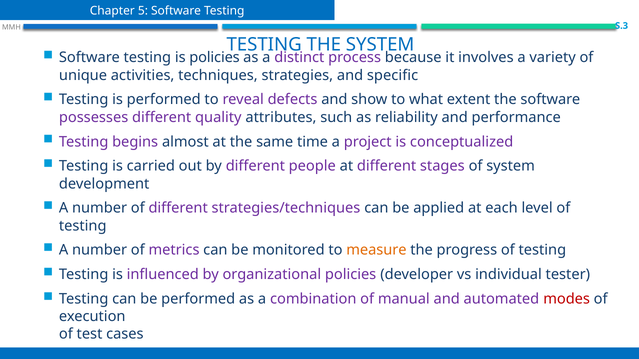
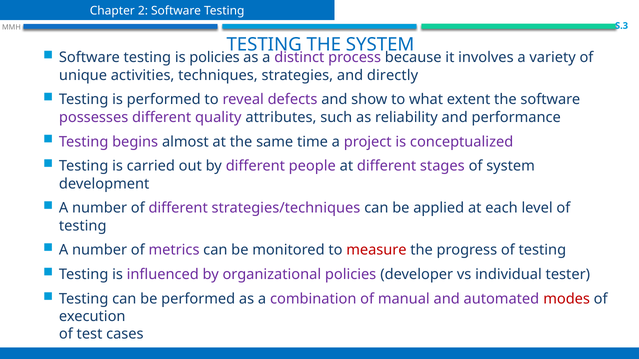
5: 5 -> 2 (143, 11)
specific: specific -> directly (393, 75)
measure colour: orange -> red (376, 250)
